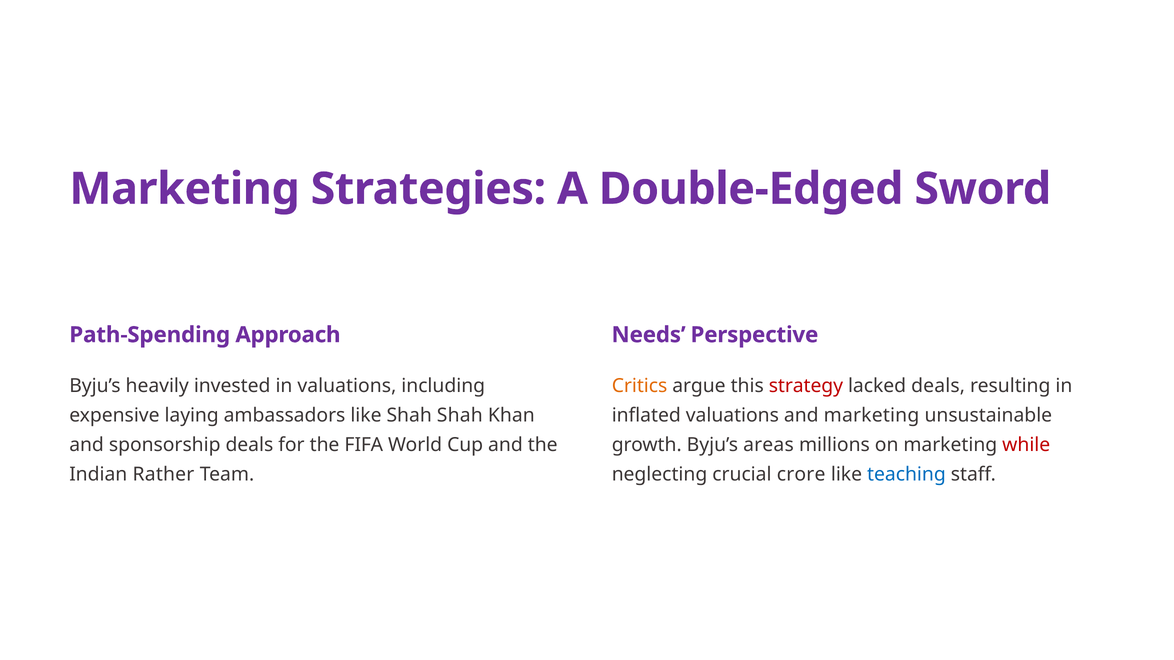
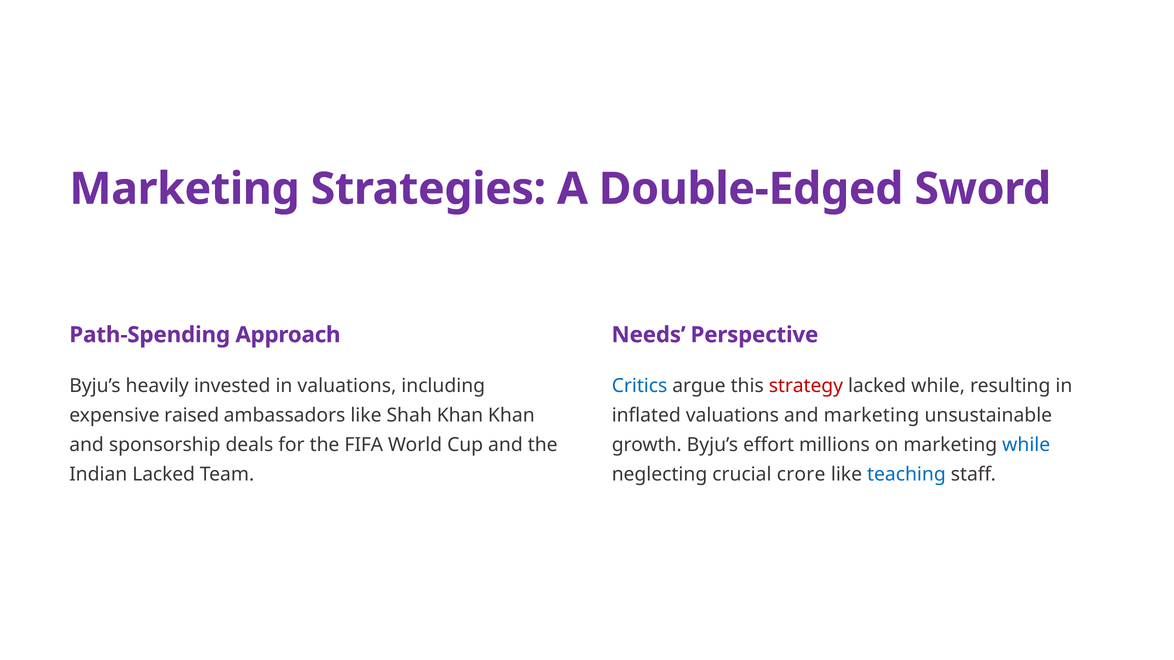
Critics colour: orange -> blue (640, 386)
lacked deals: deals -> while (938, 386)
laying: laying -> raised (192, 416)
Shah Shah: Shah -> Khan (460, 416)
areas: areas -> effort (769, 445)
while colour: red -> blue (1026, 445)
Indian Rather: Rather -> Lacked (164, 475)
